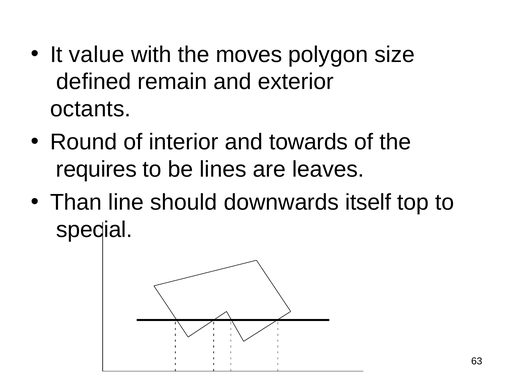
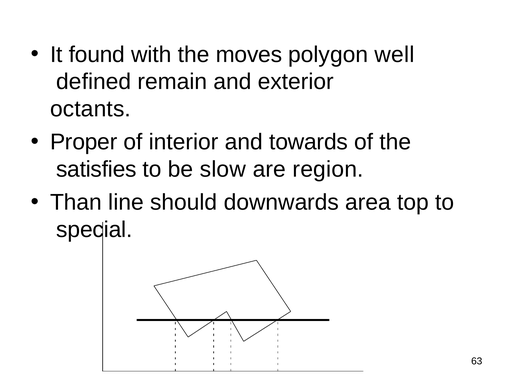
value: value -> found (97, 55)
size: size -> well (395, 55)
Round: Round -> Proper (84, 142)
requires: requires -> satisfies (96, 170)
lines: lines -> slow (223, 170)
leaves: leaves -> region (328, 170)
itself: itself -> area (368, 203)
